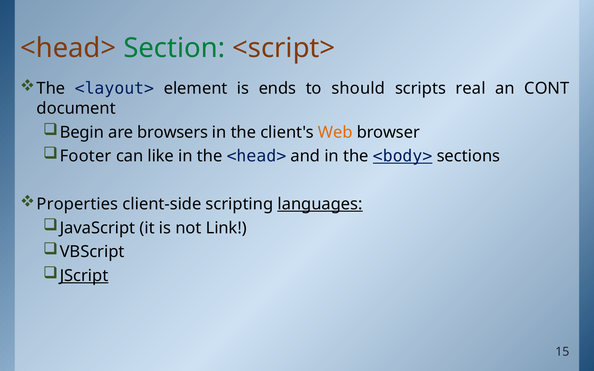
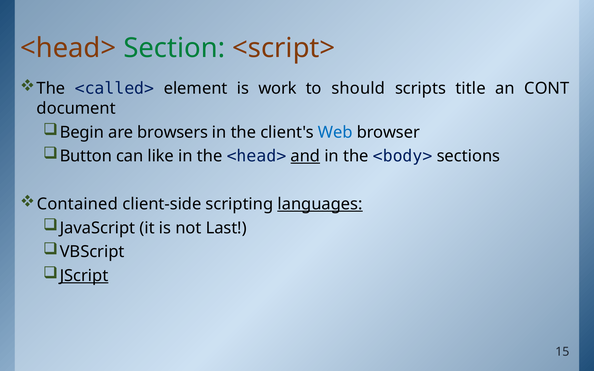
<layout>: <layout> -> <called> (114, 89)
ends: ends -> work (278, 89)
real: real -> title (471, 89)
Web colour: orange -> blue (335, 132)
Footer: Footer -> Button (86, 156)
and underline: none -> present (305, 156)
<body> underline: present -> none (403, 156)
Properties: Properties -> Contained (77, 204)
Link: Link -> Last (226, 228)
